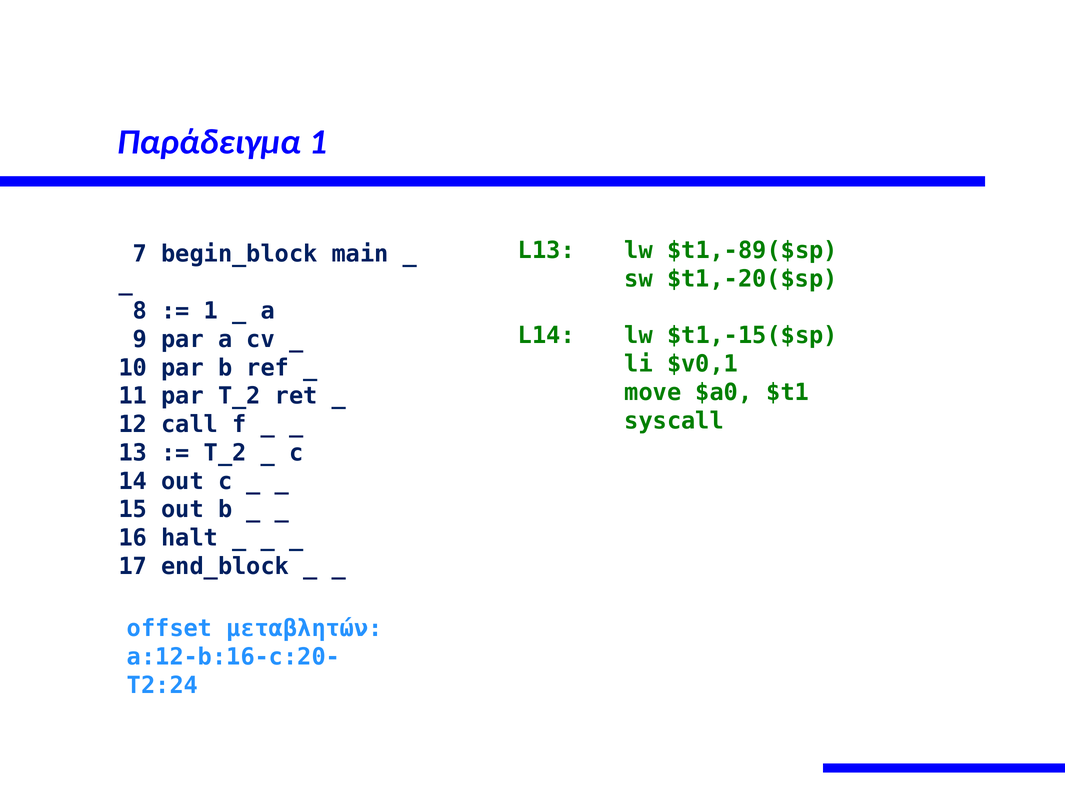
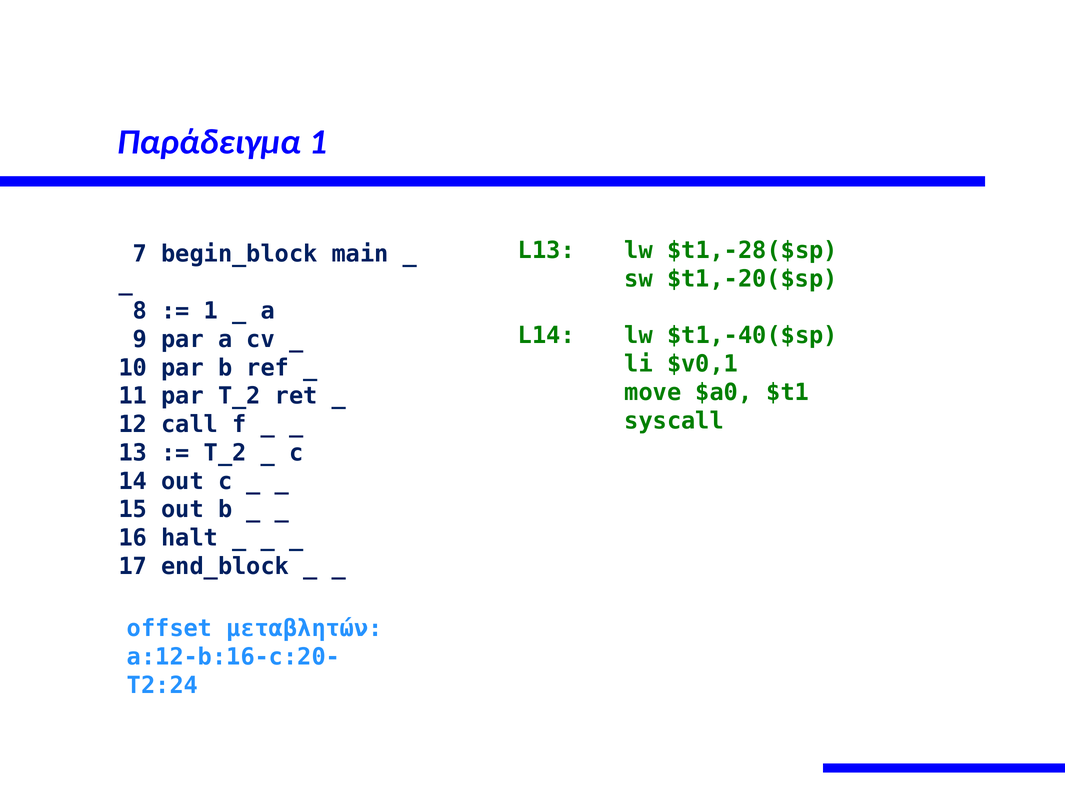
$t1,-89($sp: $t1,-89($sp -> $t1,-28($sp (752, 250)
$t1,-15($sp: $t1,-15($sp -> $t1,-40($sp (752, 336)
